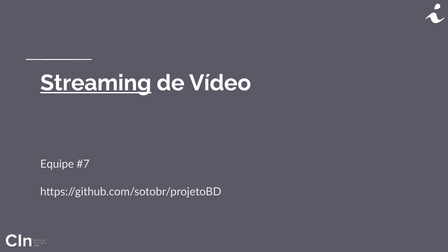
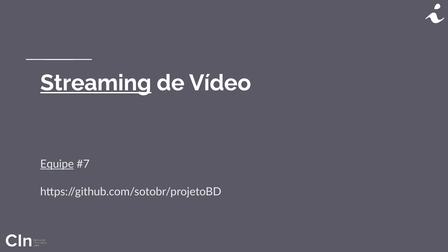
Equipe underline: none -> present (57, 164)
